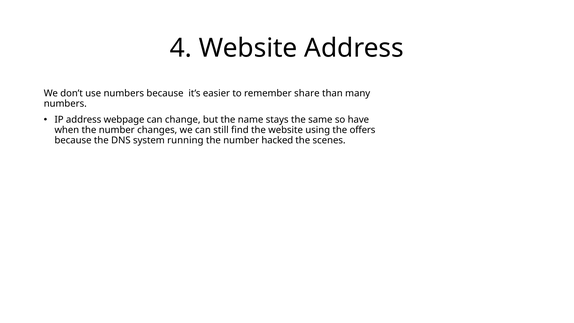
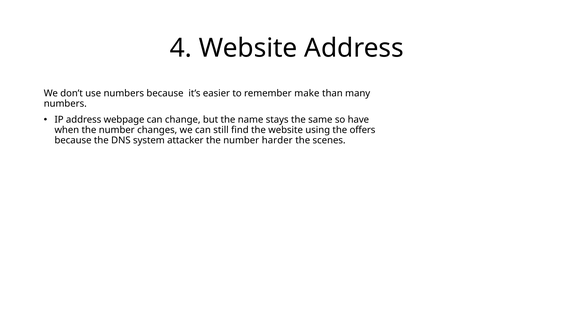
share: share -> make (307, 93)
running: running -> attacker (185, 140)
hacked: hacked -> harder (277, 140)
